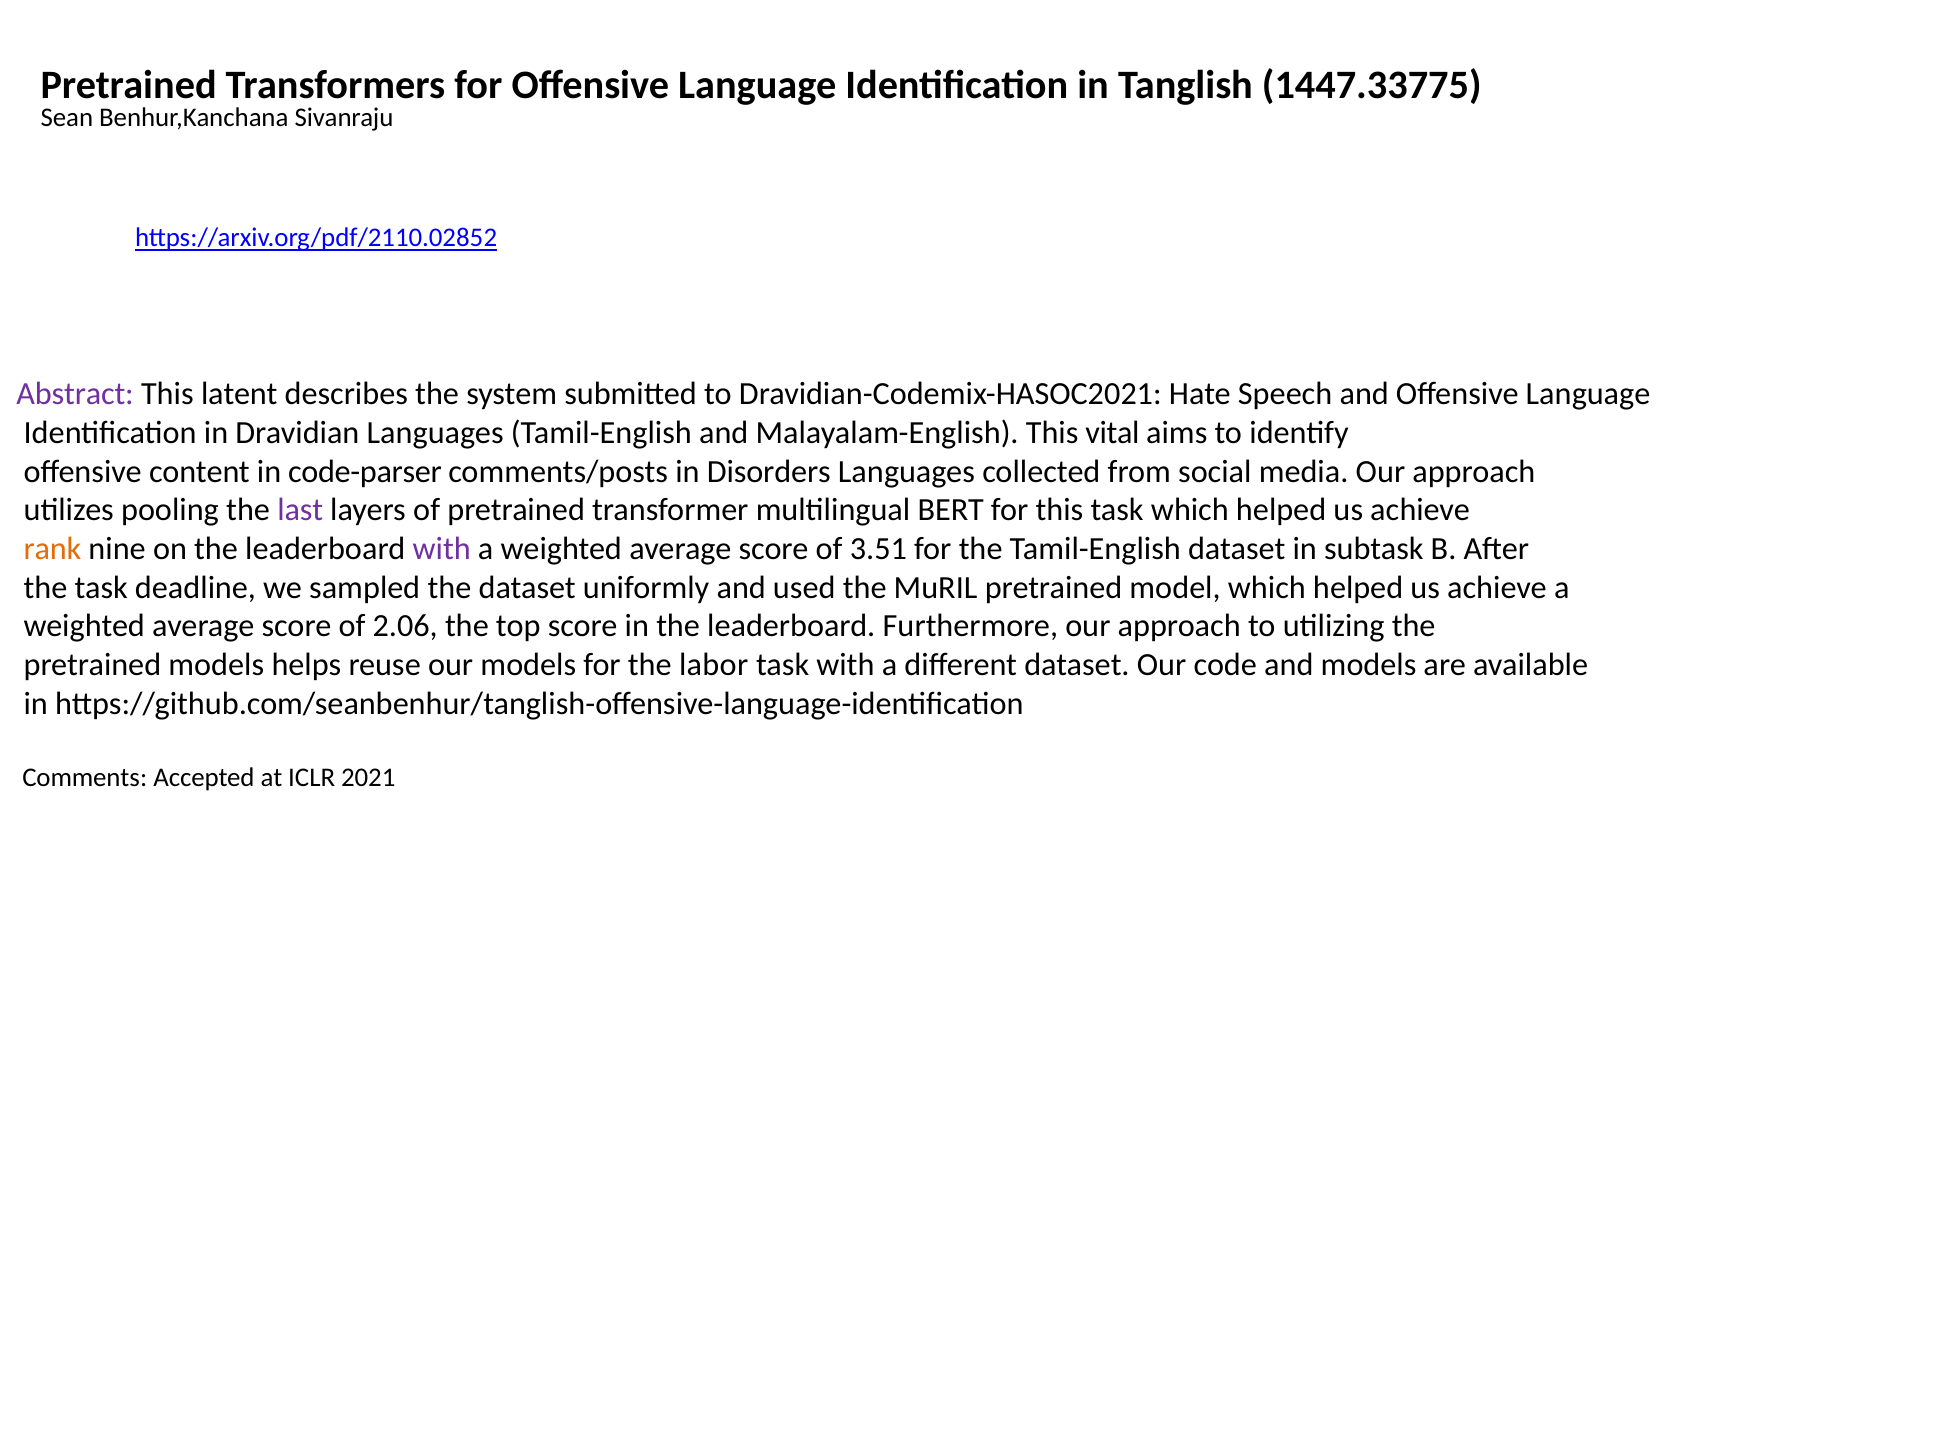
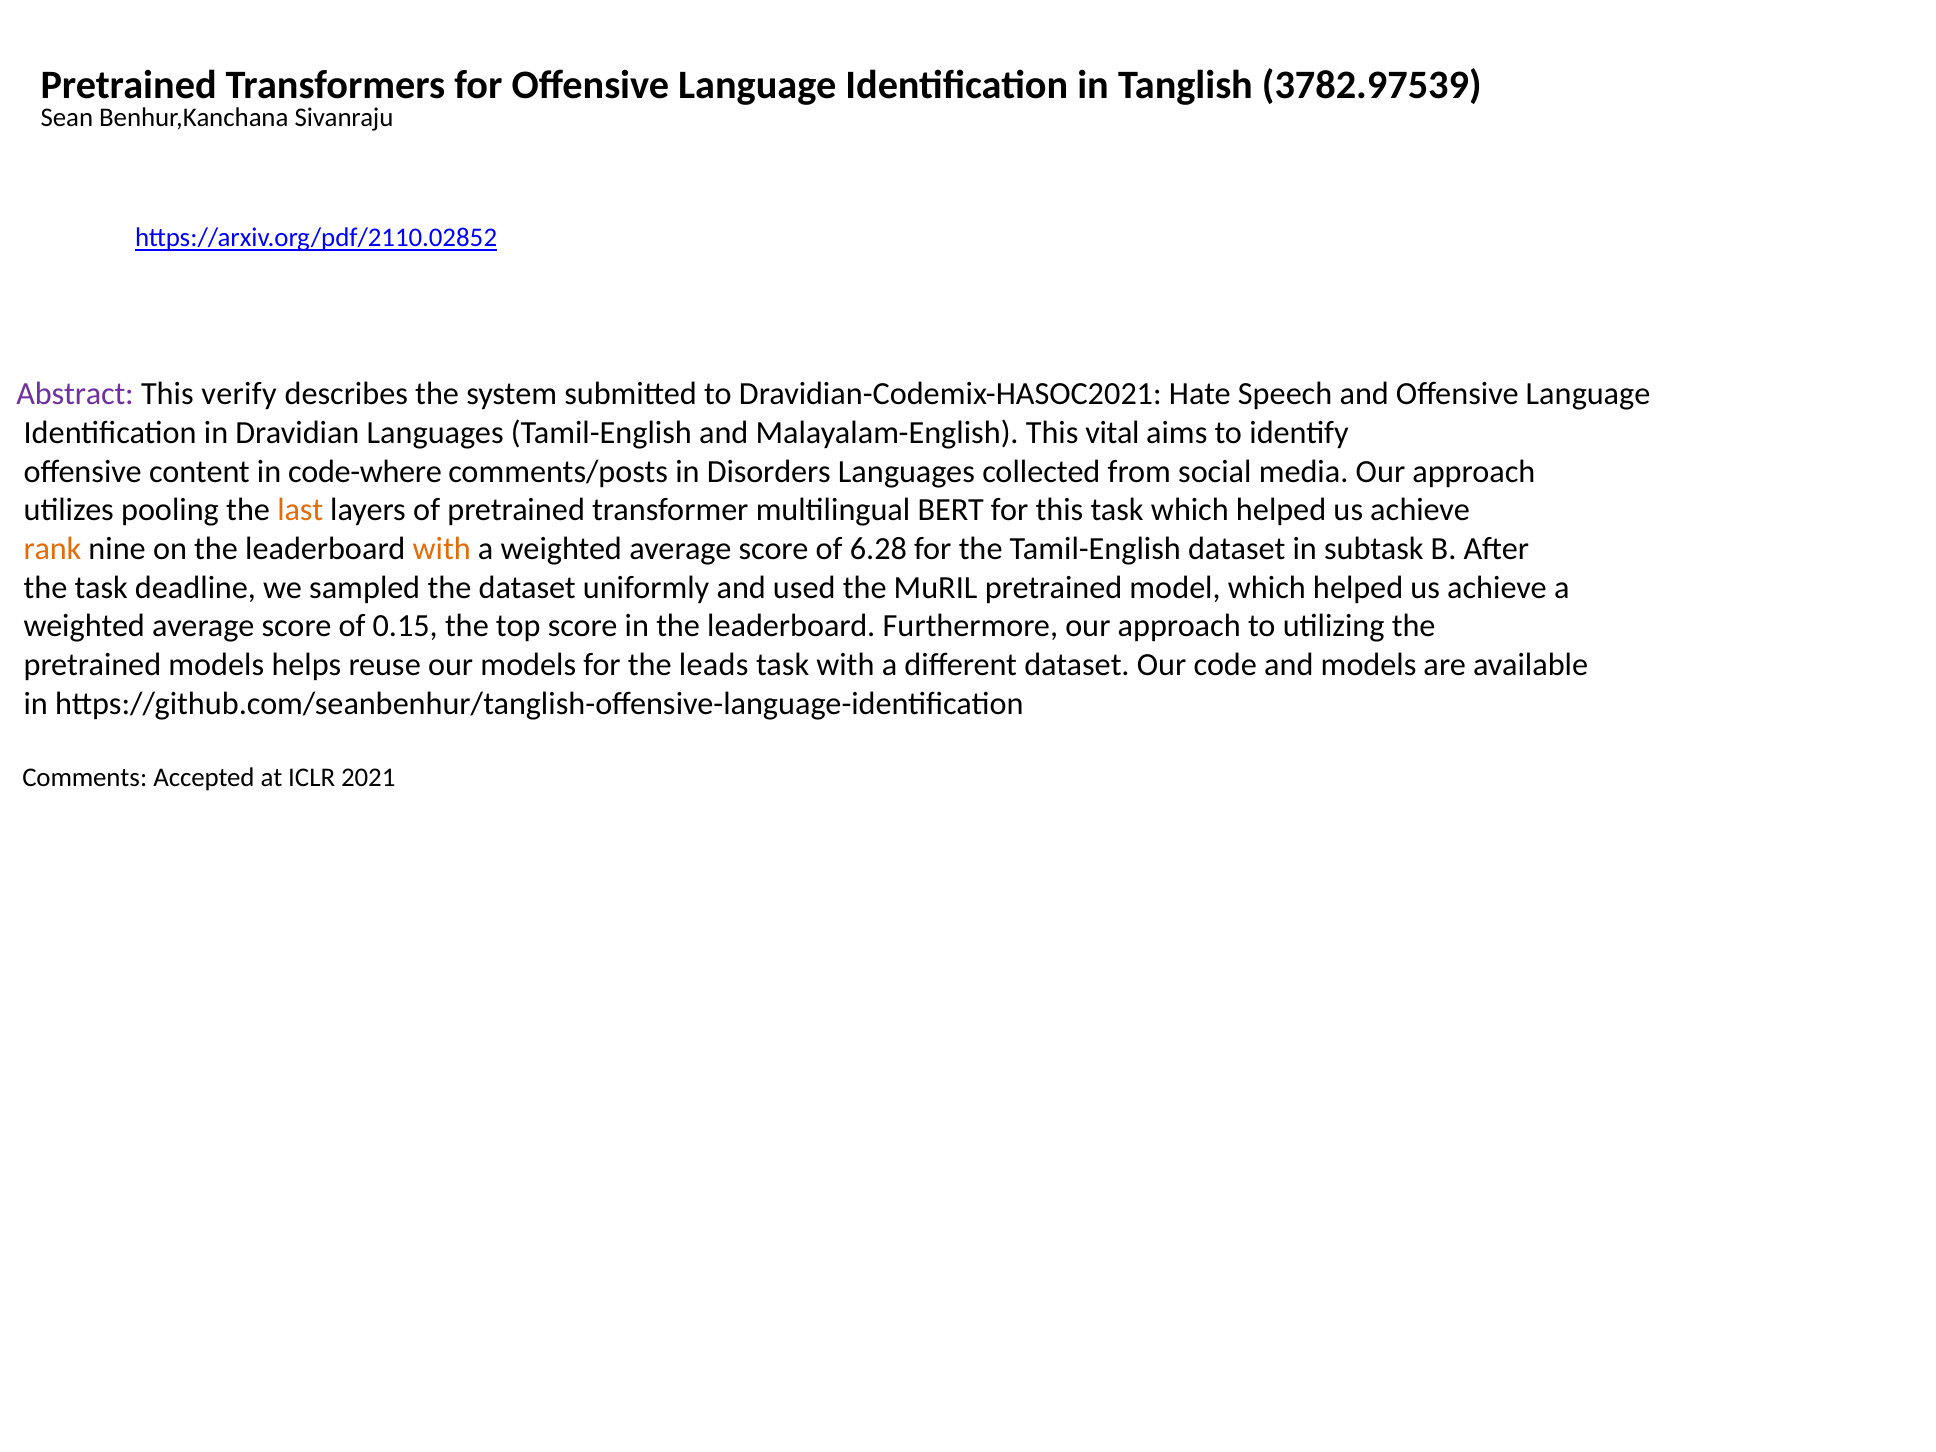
1447.33775: 1447.33775 -> 3782.97539 (1372, 85)
latent: latent -> verify (239, 394)
code-parser: code-parser -> code-where (365, 471)
last colour: purple -> orange (300, 510)
with colour: purple -> orange (442, 549)
3.51: 3.51 -> 6.28 (878, 549)
2.06: 2.06 -> 0.15 (405, 626)
labor: labor -> leads (714, 665)
